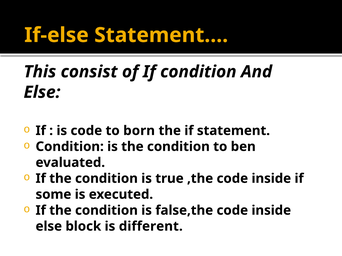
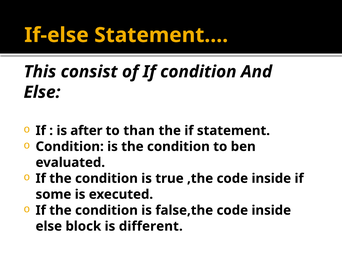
is code: code -> after (86, 131)
born: born -> than (139, 131)
